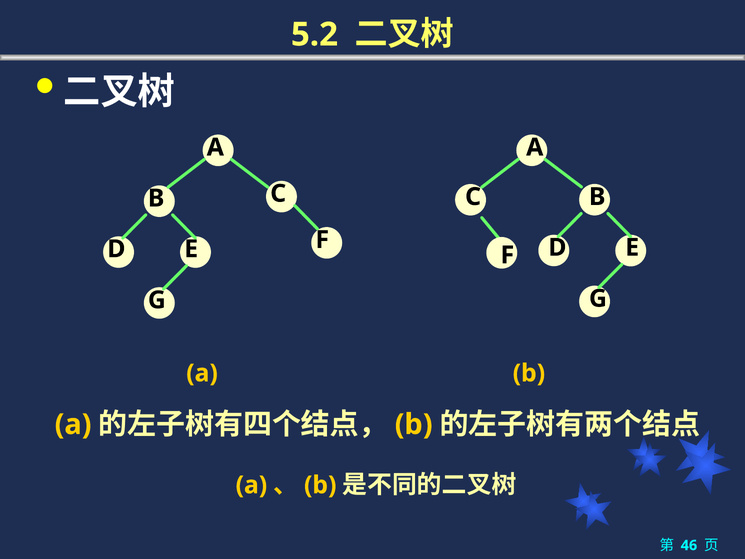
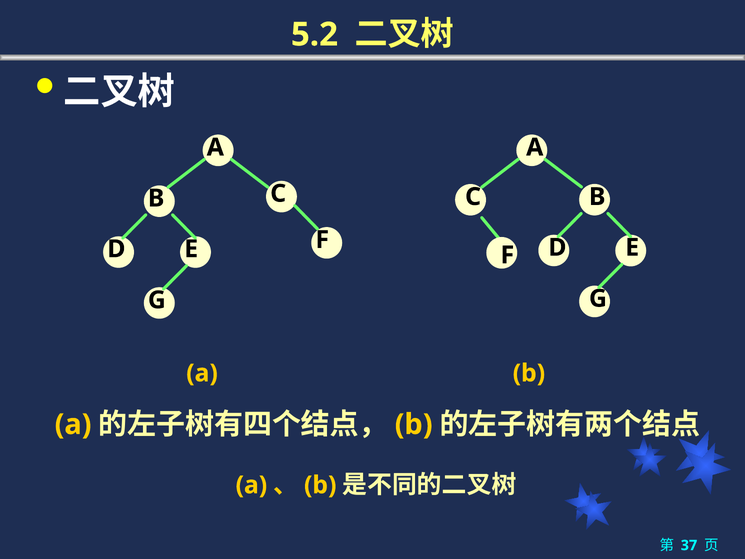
46: 46 -> 37 (689, 545)
